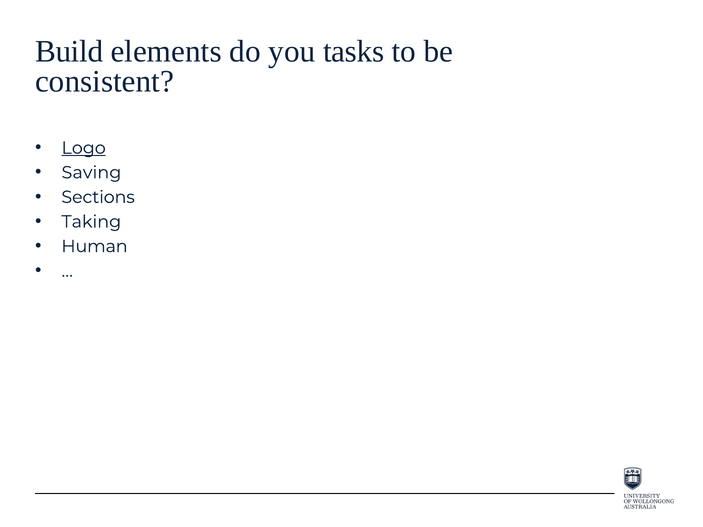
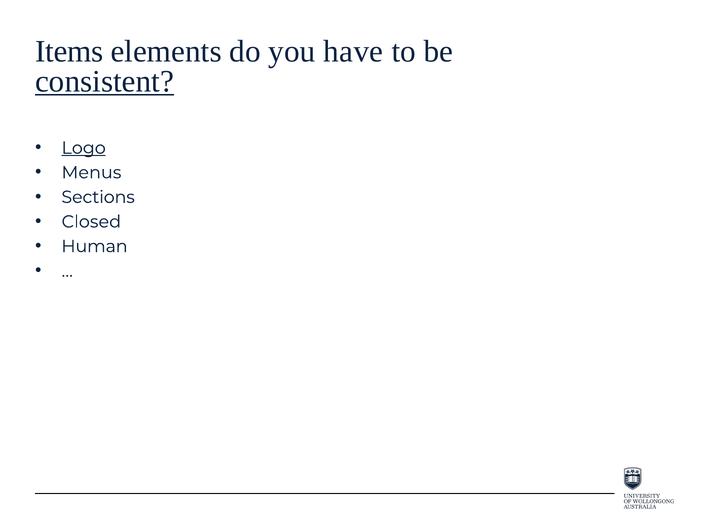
Build: Build -> Items (69, 51)
tasks: tasks -> have (353, 51)
consistent underline: none -> present (105, 81)
Saving: Saving -> Menus (91, 173)
Taking: Taking -> Closed (91, 222)
